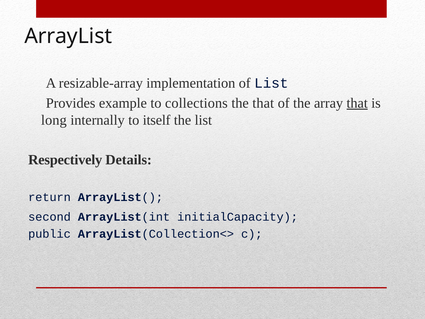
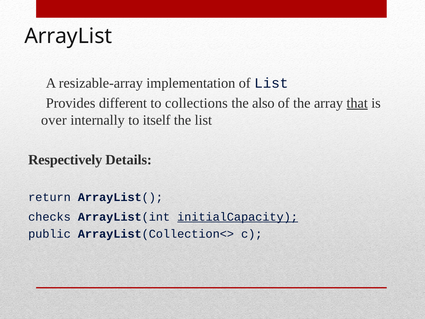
example: example -> different (123, 103)
the that: that -> also (263, 103)
long: long -> over (54, 120)
second: second -> checks (50, 217)
initialCapacity underline: none -> present (238, 217)
